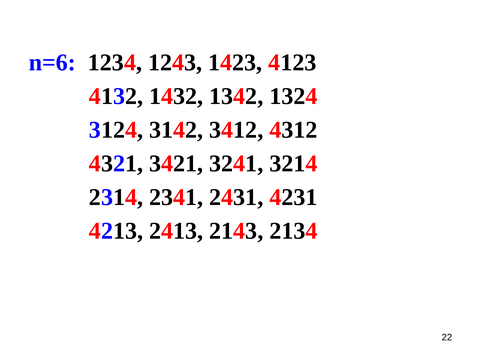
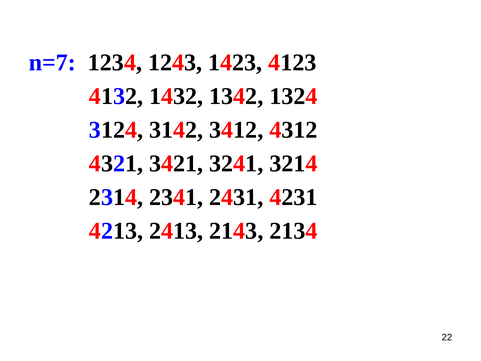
n=6: n=6 -> n=7 (52, 63)
